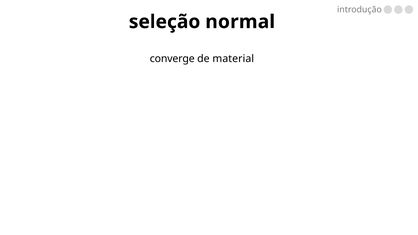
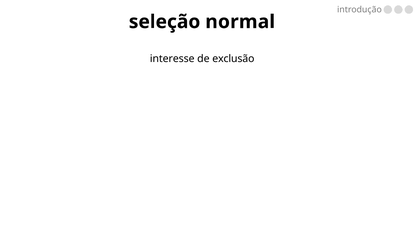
converge: converge -> interesse (172, 59)
material: material -> exclusão (233, 59)
